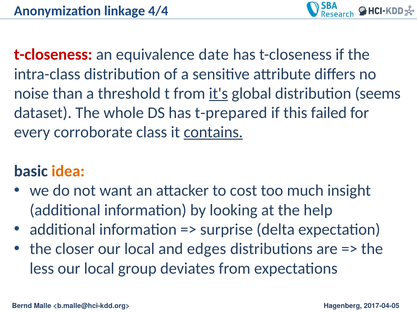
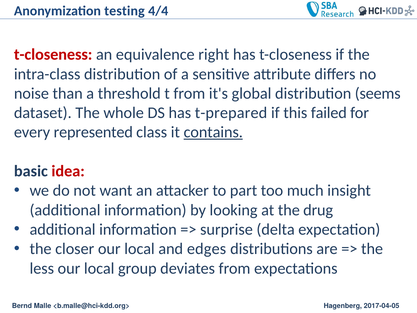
linkage: linkage -> testing (124, 11)
date: date -> right (214, 55)
it's underline: present -> none (218, 93)
corroborate: corroborate -> represented (93, 132)
idea colour: orange -> red (68, 171)
cost: cost -> part (244, 190)
help: help -> drug (318, 210)
